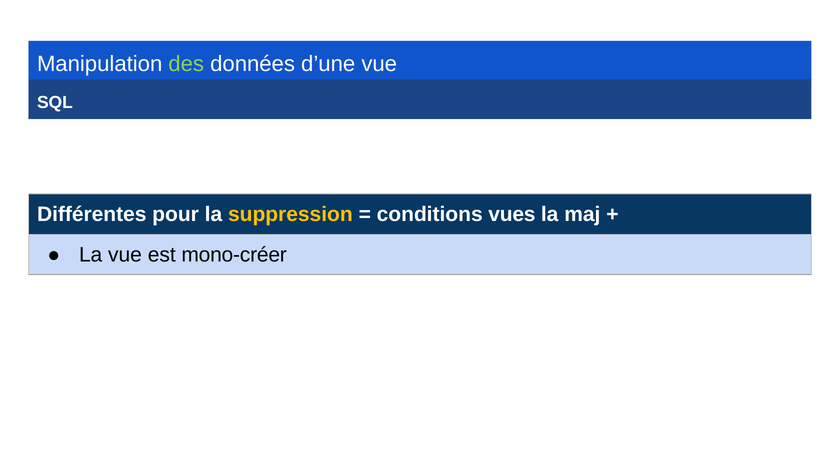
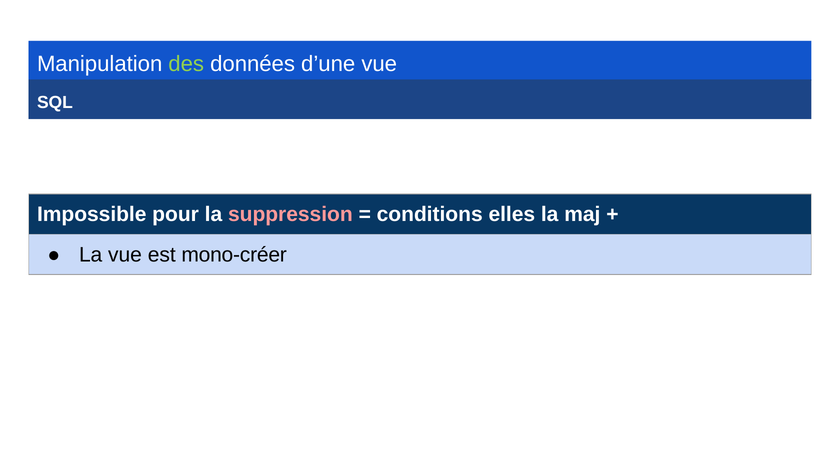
Différentes: Différentes -> Impossible (92, 215)
suppression colour: yellow -> pink (290, 215)
vues: vues -> elles (512, 215)
